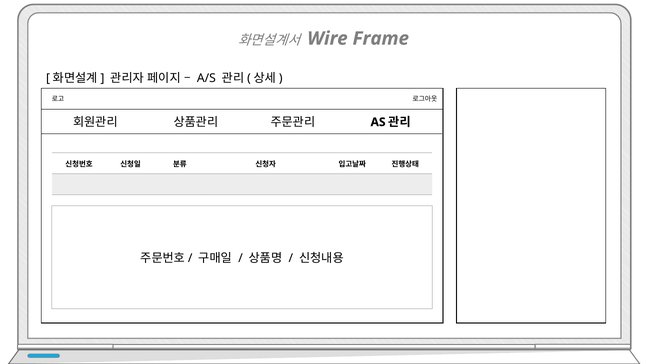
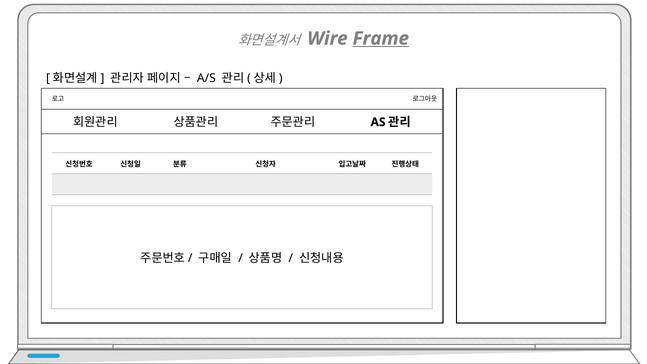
Frame underline: none -> present (381, 38)
